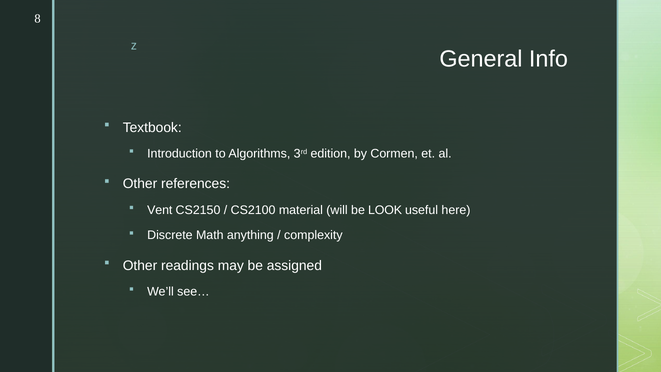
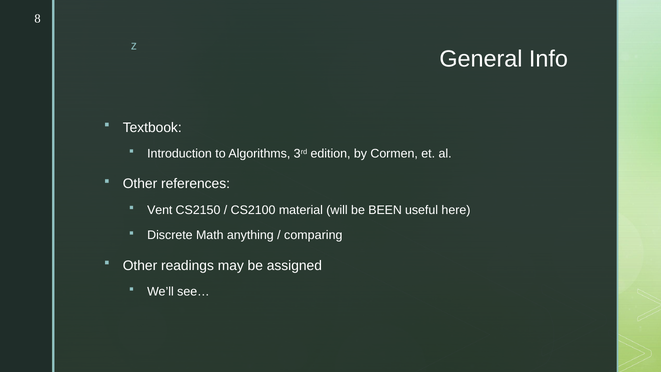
LOOK: LOOK -> BEEN (385, 210)
complexity: complexity -> comparing (313, 235)
